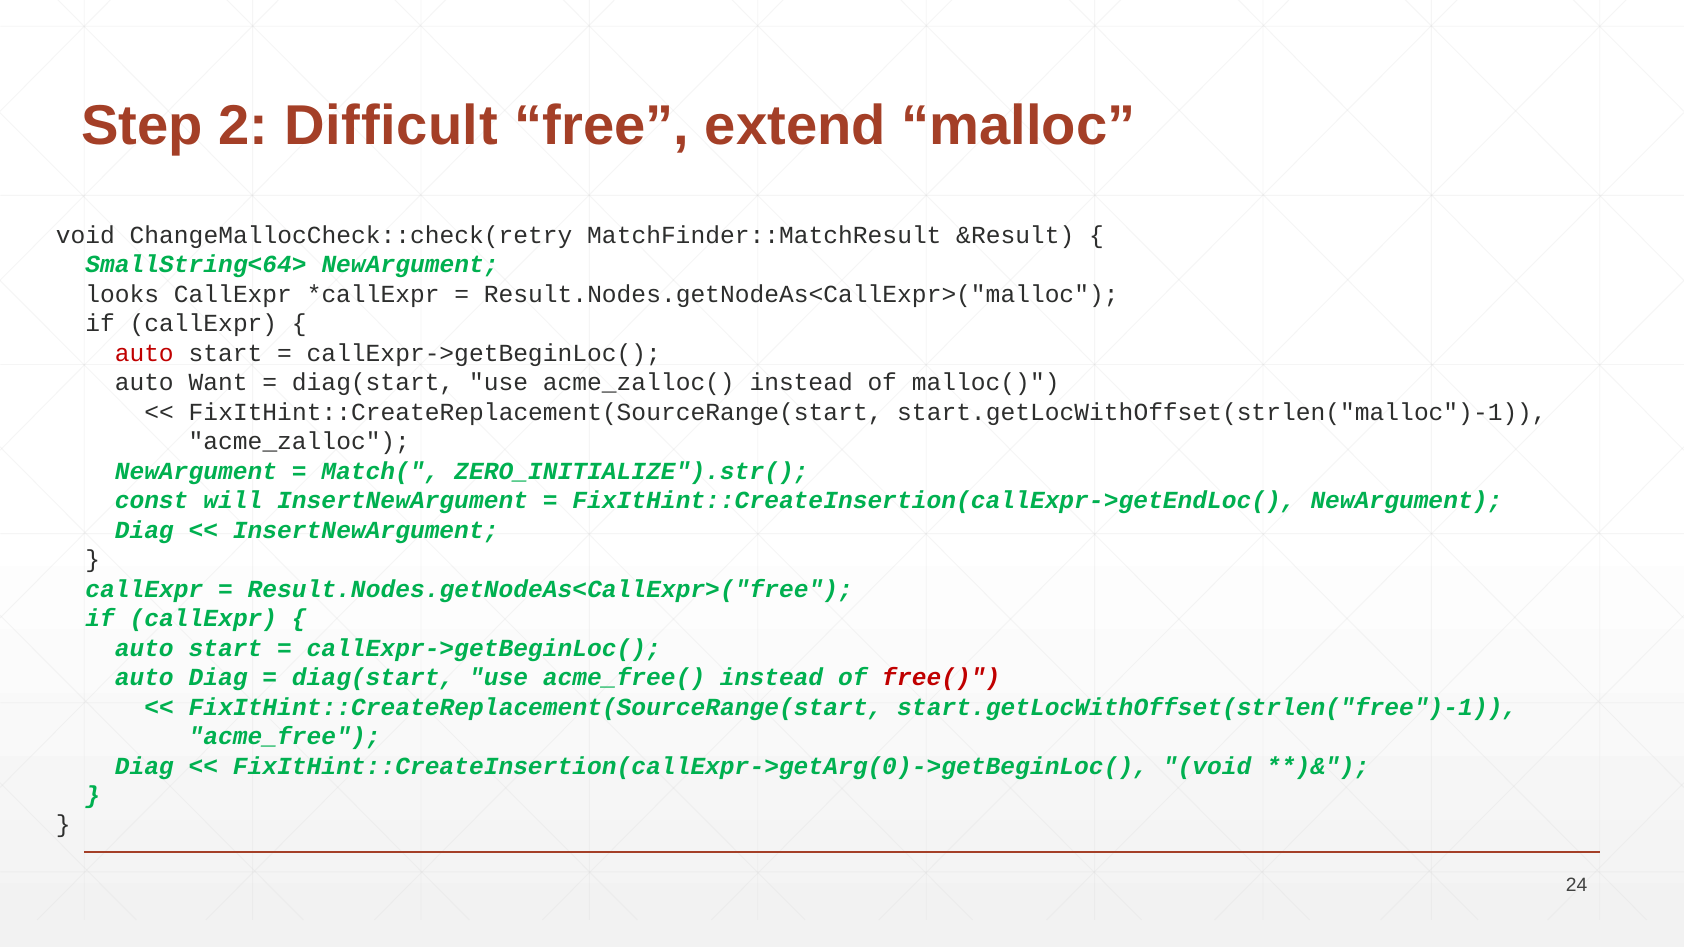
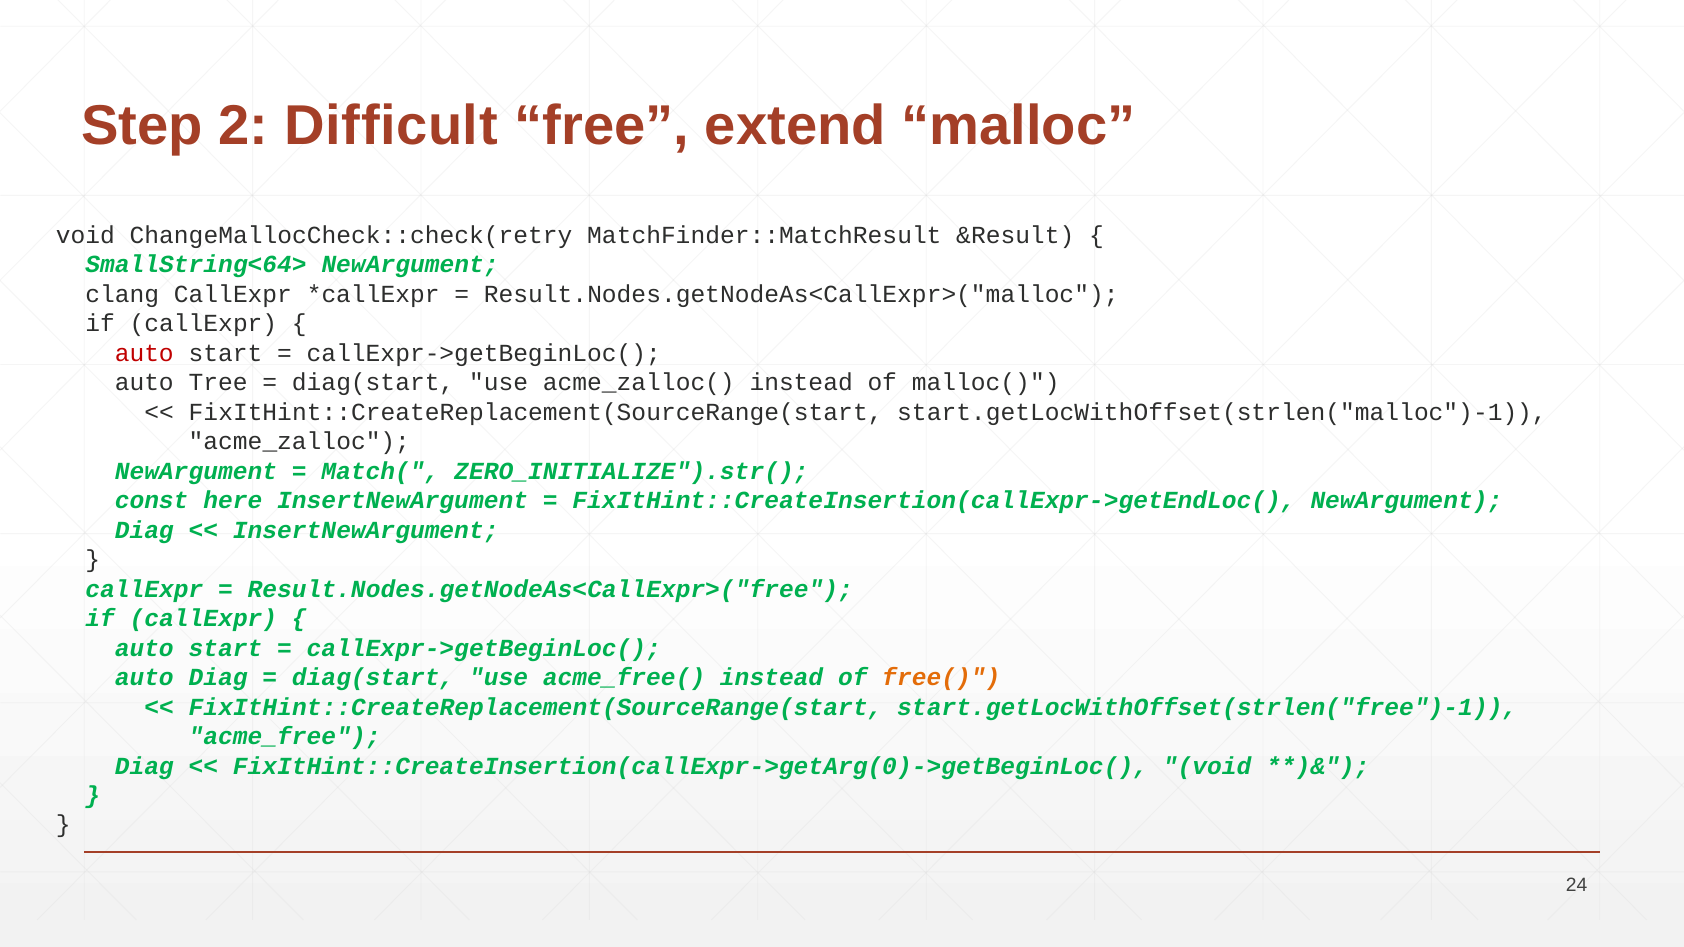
looks: looks -> clang (122, 294)
Want: Want -> Tree (218, 383)
will: will -> here (233, 501)
free( colour: red -> orange (941, 678)
